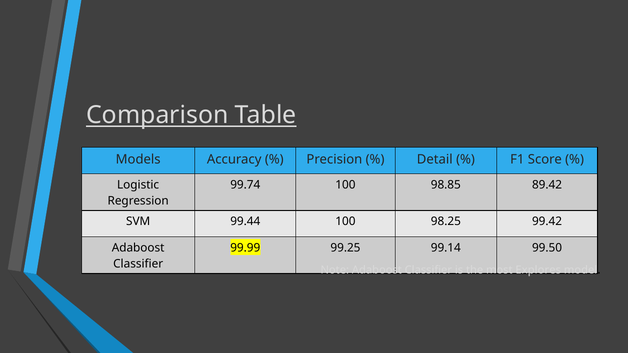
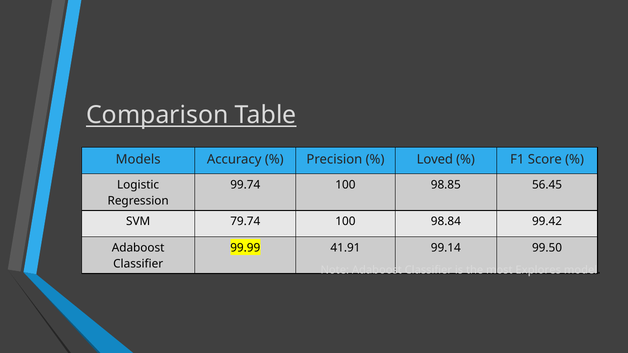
Detail: Detail -> Loved (435, 160)
89.42: 89.42 -> 56.45 (547, 185)
99.44: 99.44 -> 79.74 (245, 222)
98.25: 98.25 -> 98.84 (446, 222)
99.25: 99.25 -> 41.91 (345, 248)
